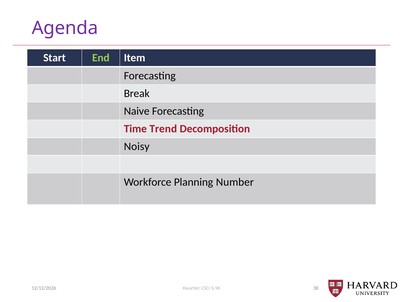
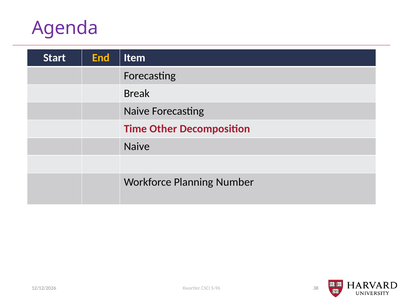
End colour: light green -> yellow (101, 58)
Trend: Trend -> Other (163, 129)
Noisy: Noisy -> Naive (137, 147)
